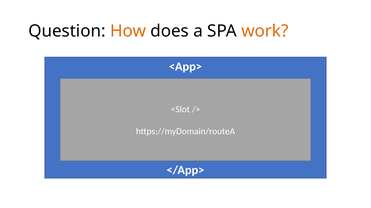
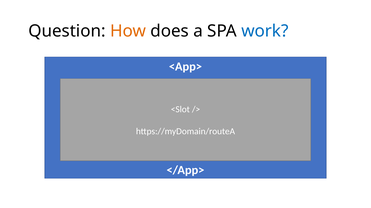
work colour: orange -> blue (265, 31)
